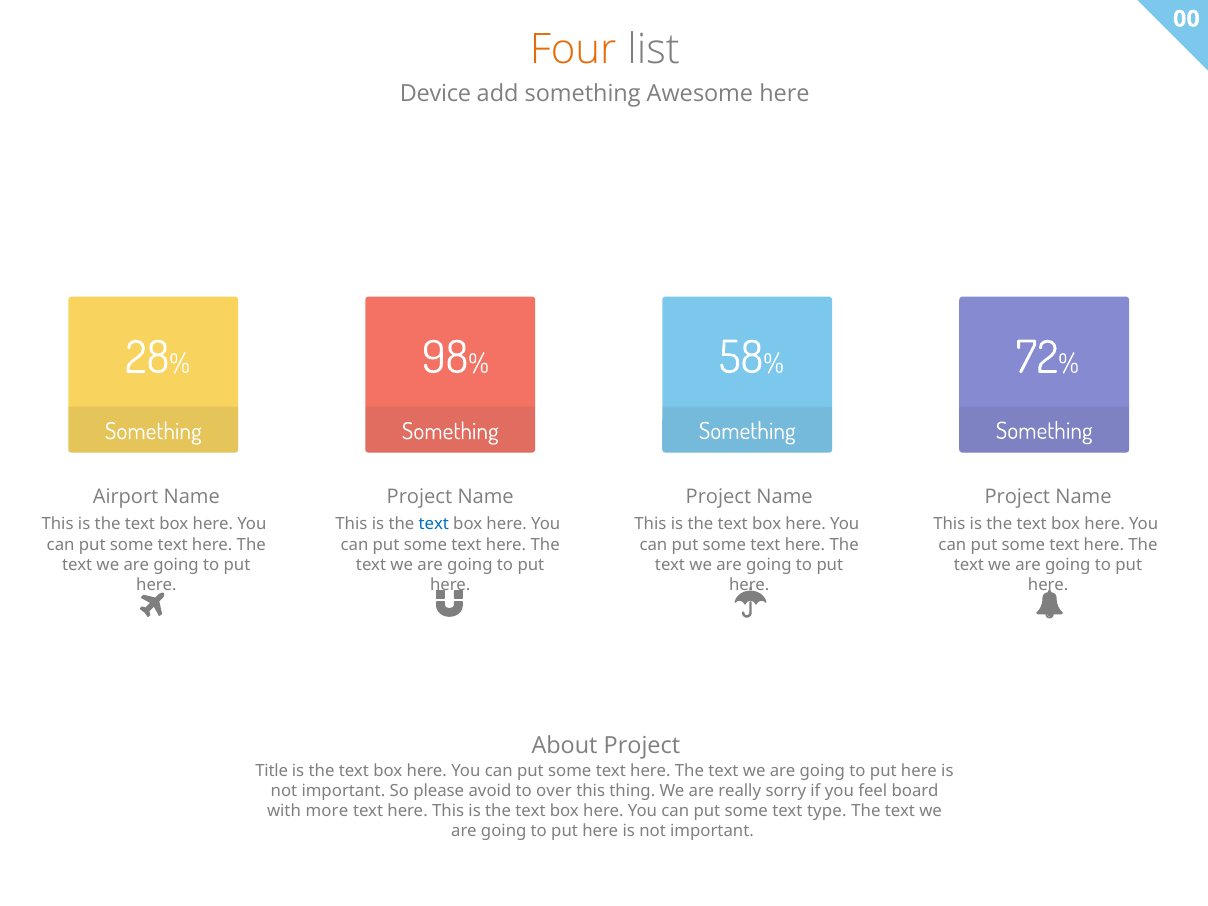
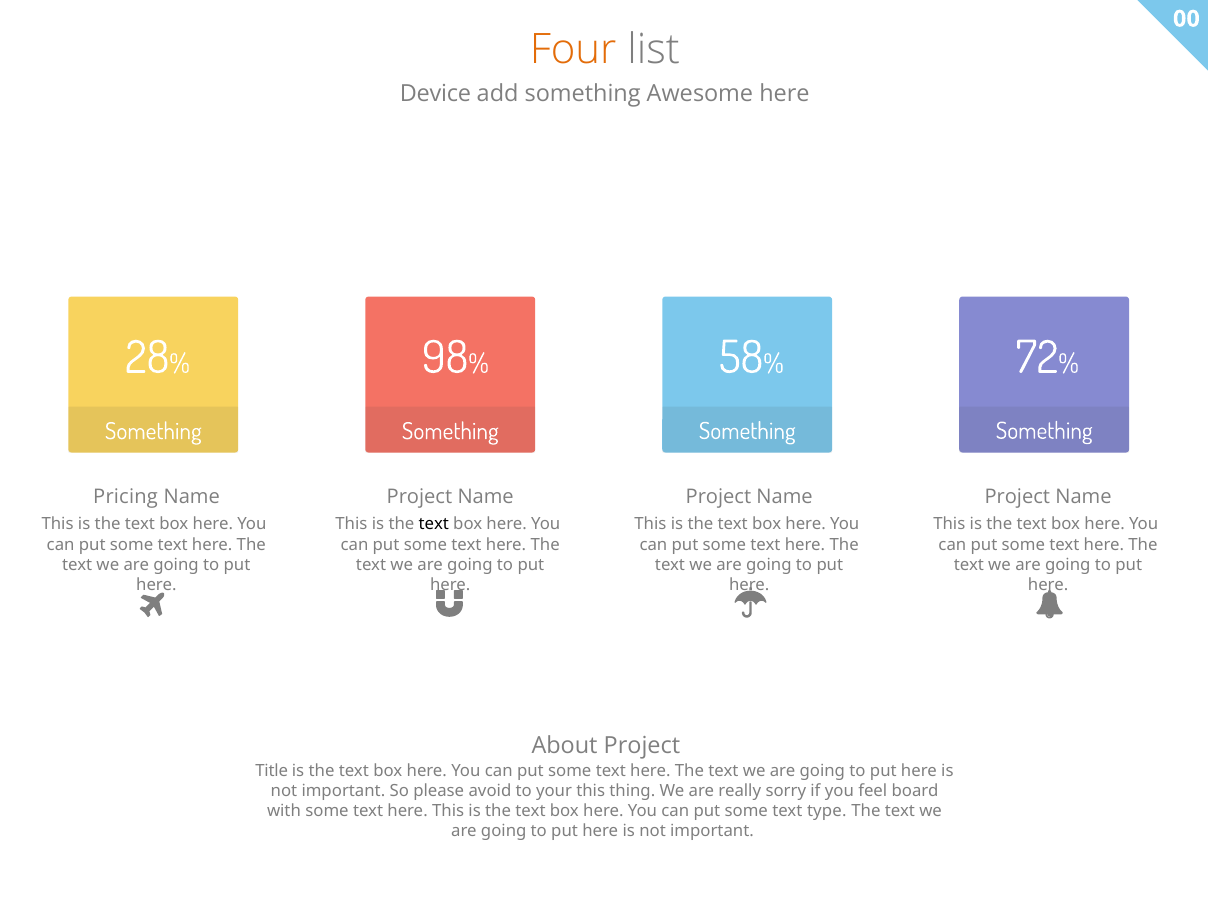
Airport: Airport -> Pricing (126, 497)
text colour: blue -> black (434, 524)
over: over -> your (554, 791)
with more: more -> some (327, 811)
